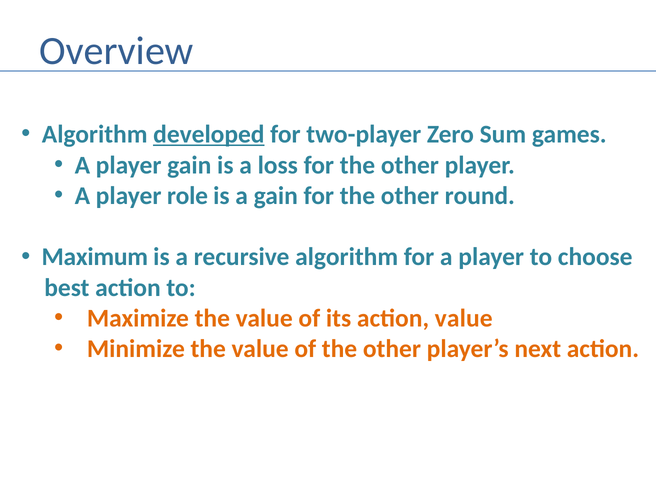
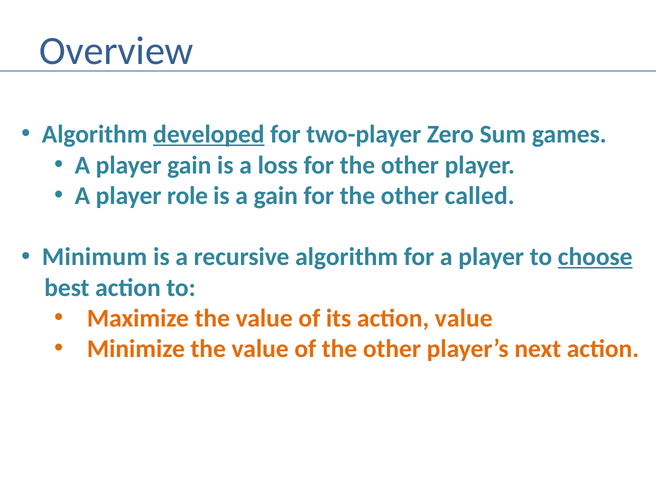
round: round -> called (480, 196)
Maximum: Maximum -> Minimum (95, 257)
choose underline: none -> present (595, 257)
